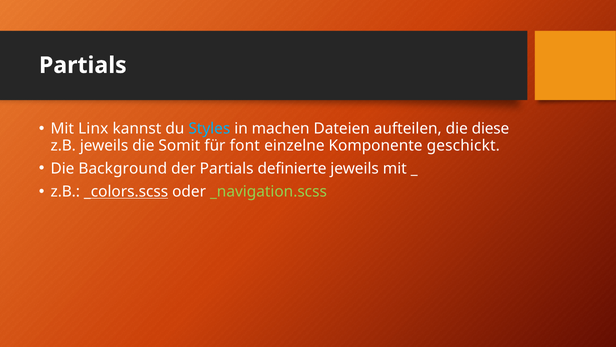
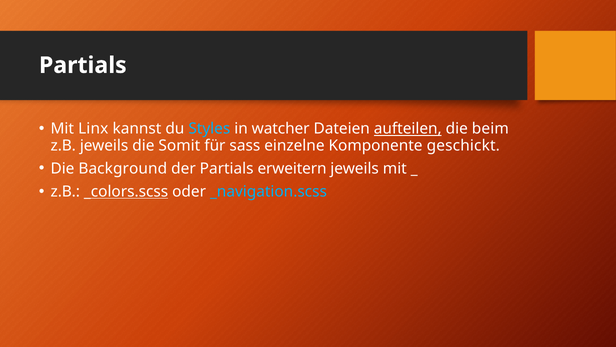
machen: machen -> watcher (281, 129)
aufteilen underline: none -> present (408, 129)
diese: diese -> beim (490, 129)
font: font -> sass (245, 145)
definierte: definierte -> erweitern (292, 168)
_navigation.scss colour: light green -> light blue (268, 191)
